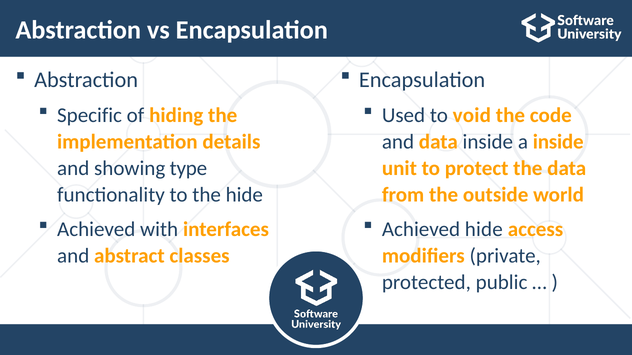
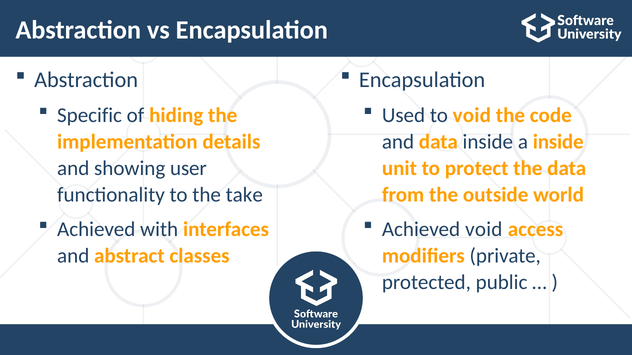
type: type -> user (188, 168)
the hide: hide -> take (244, 195)
Achieved hide: hide -> void (484, 229)
